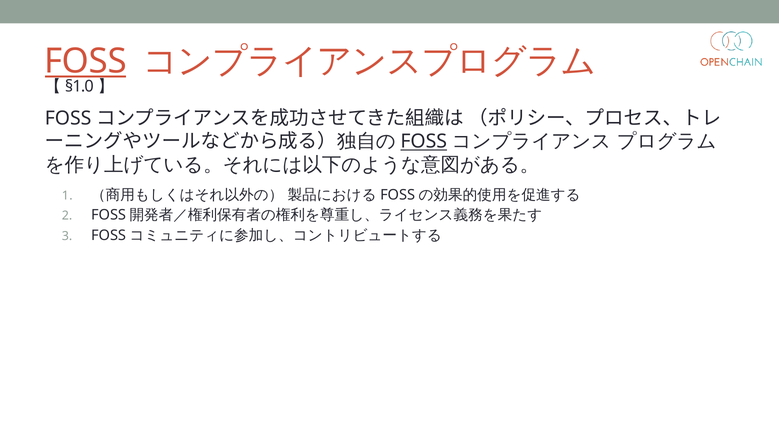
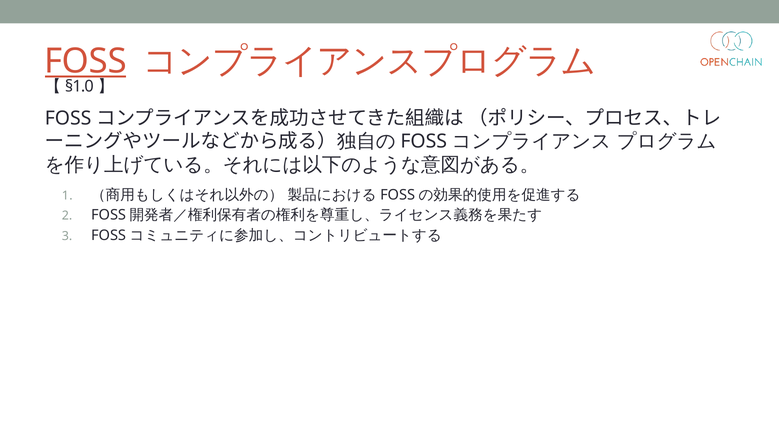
FOSS underline: present -> none (424, 142)
